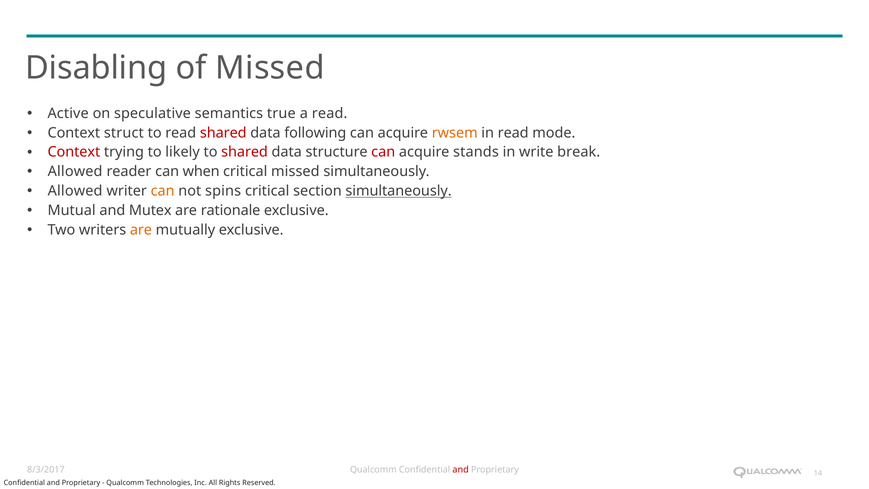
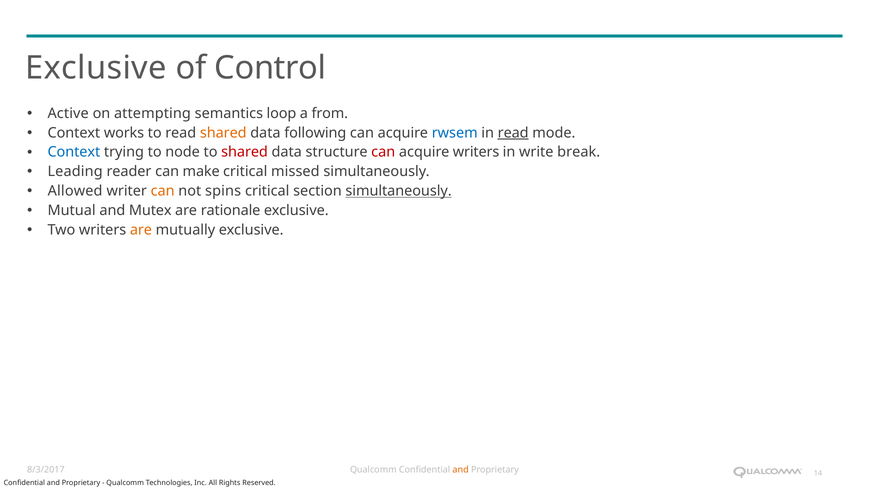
Disabling: Disabling -> Exclusive (96, 68)
of Missed: Missed -> Control (270, 68)
speculative: speculative -> attempting (152, 113)
true: true -> loop (281, 113)
a read: read -> from (330, 113)
struct: struct -> works (124, 133)
shared colour: red -> orange (223, 133)
rwsem colour: orange -> blue (455, 133)
read underline: none -> present (513, 133)
Context colour: red -> blue (74, 152)
likely: likely -> node (183, 152)
acquire stands: stands -> writers (476, 152)
Allowed: Allowed -> Leading (75, 172)
when: when -> make (201, 172)
and colour: red -> orange (461, 470)
